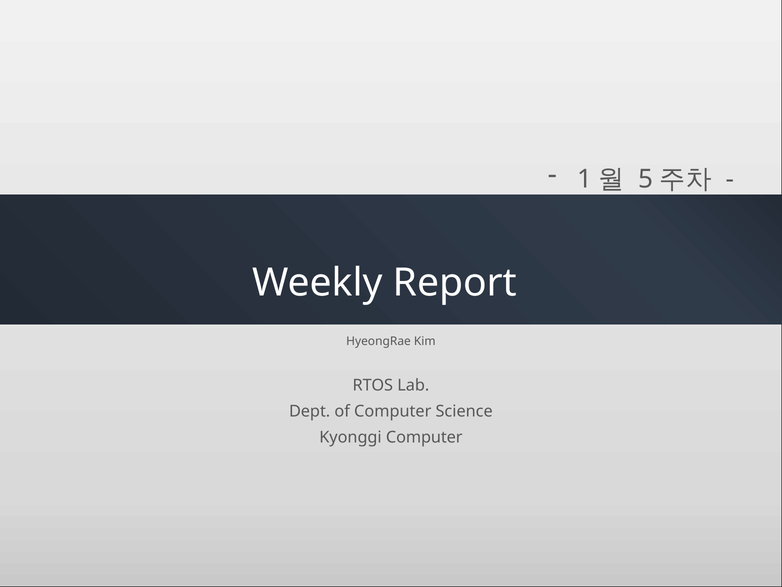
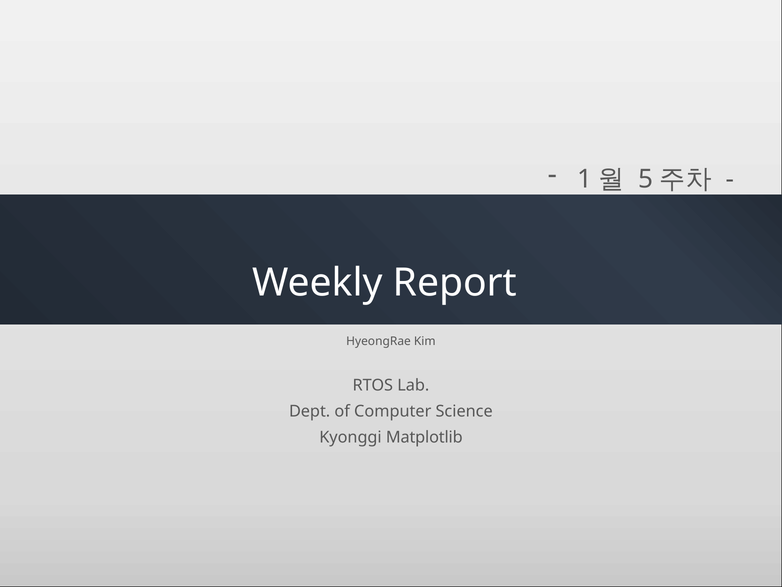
Kyonggi Computer: Computer -> Matplotlib (424, 437)
